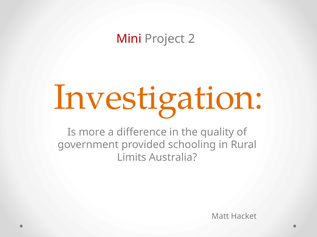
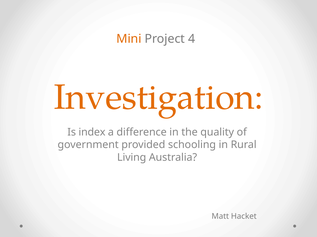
Mini colour: red -> orange (129, 39)
2: 2 -> 4 (192, 39)
more: more -> index (92, 133)
Limits: Limits -> Living (132, 158)
